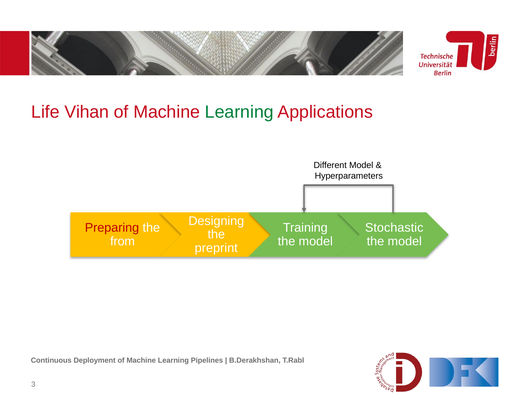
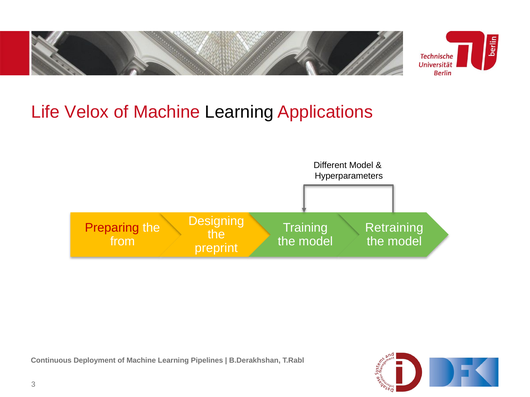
Vihan: Vihan -> Velox (87, 112)
Learning colour: green -> black (239, 112)
Stochastic: Stochastic -> Retraining (394, 228)
